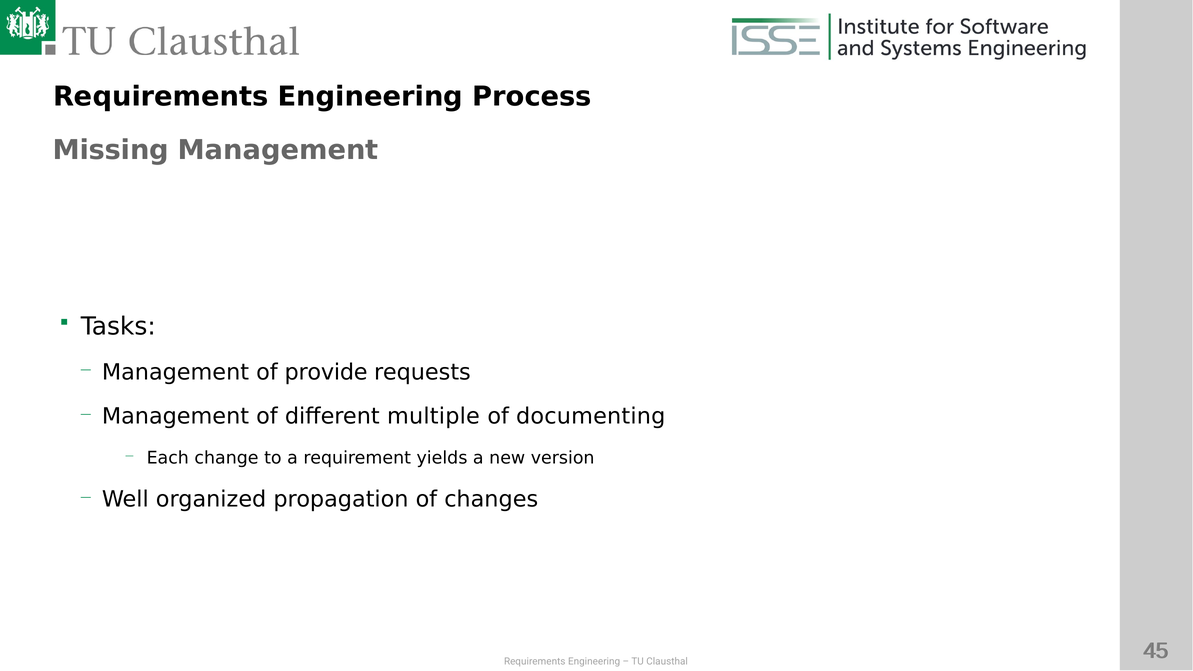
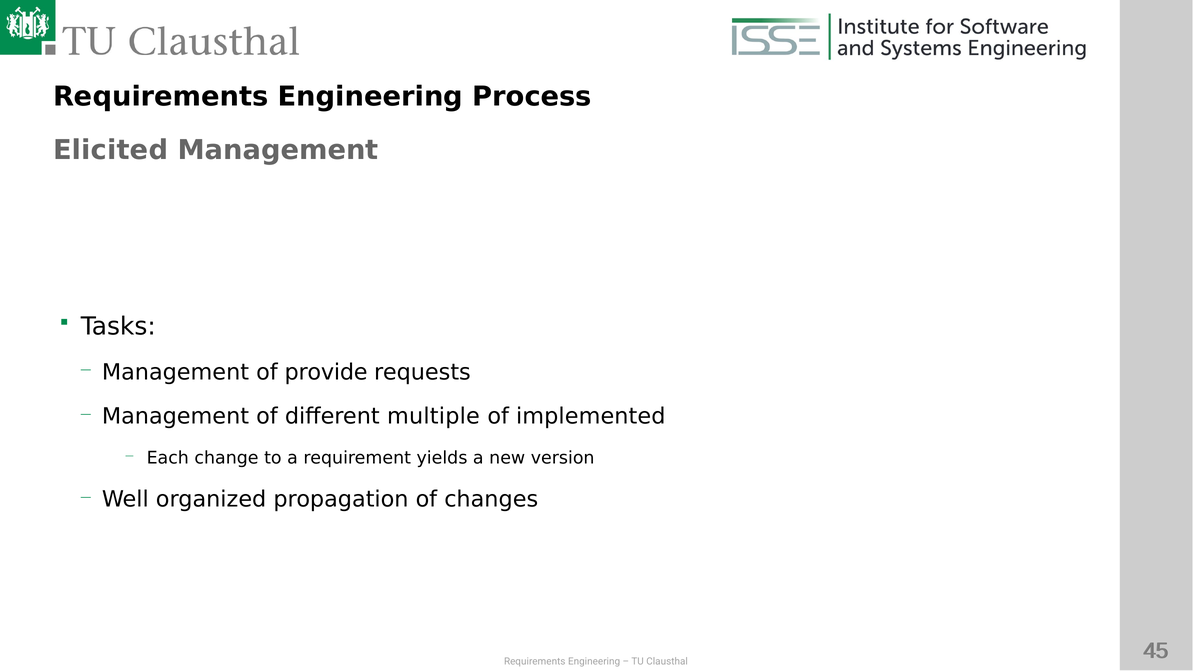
Missing: Missing -> Elicited (111, 150)
documenting: documenting -> implemented (591, 417)
